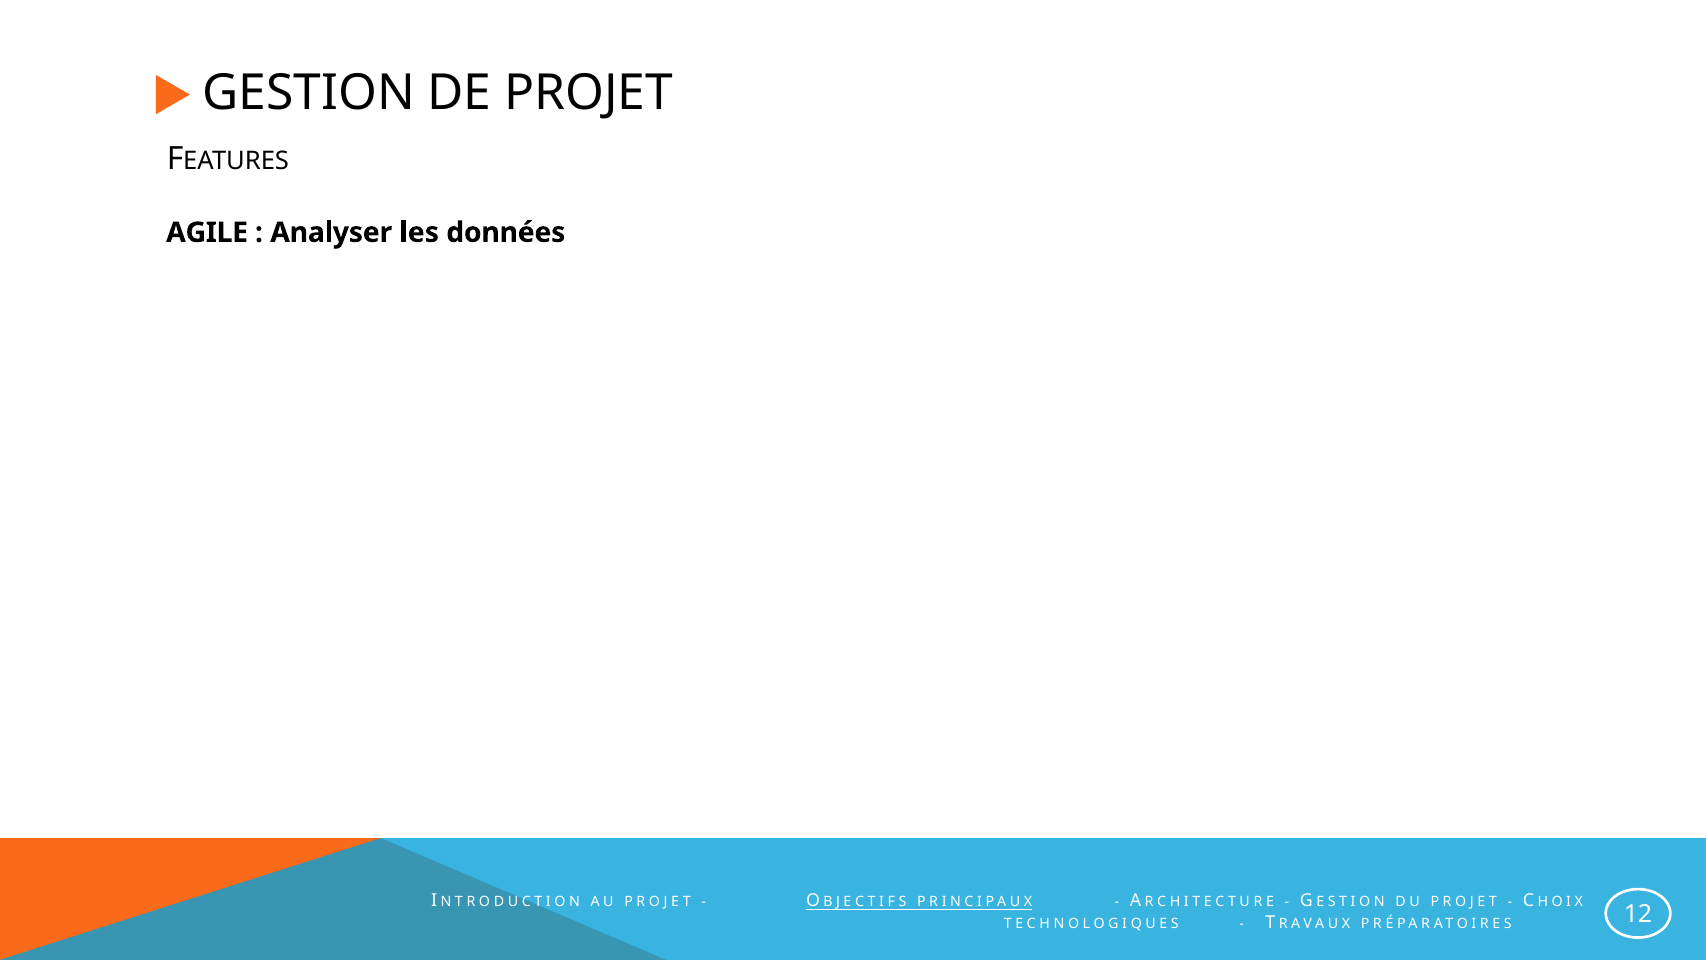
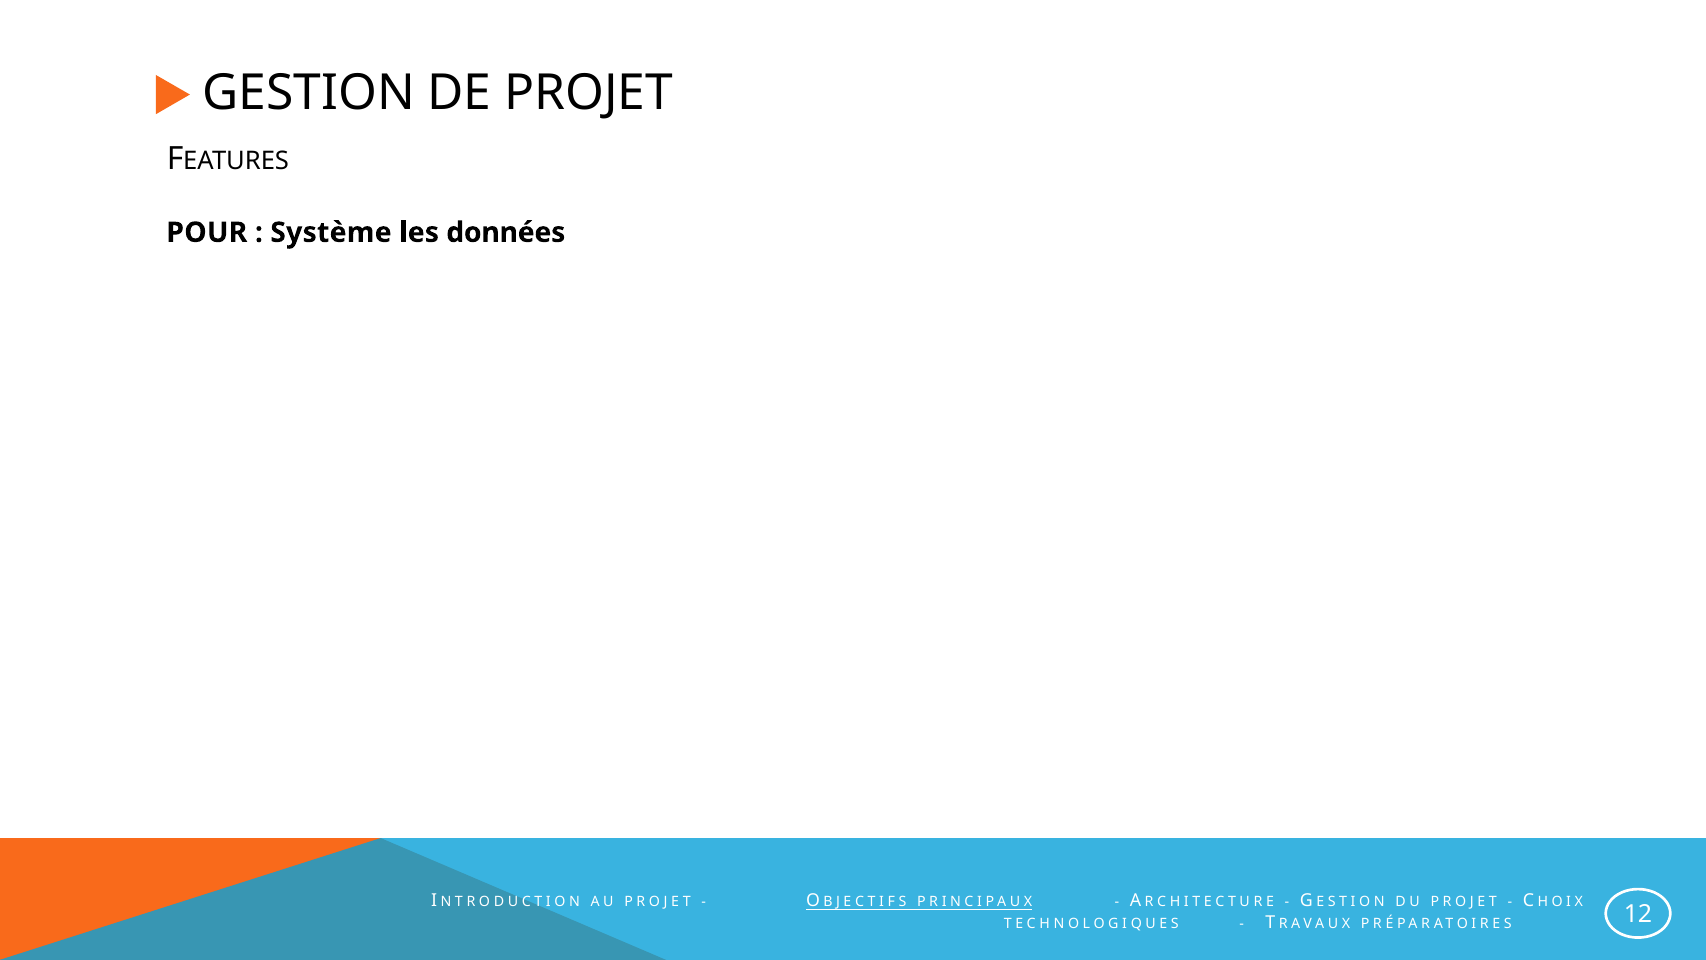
AGILE: AGILE -> POUR (207, 232)
Analyser: Analyser -> Système (331, 232)
